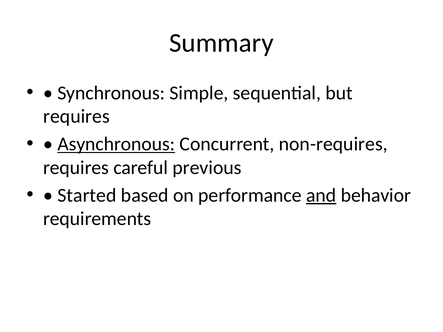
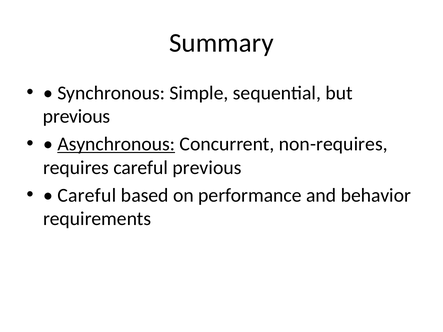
requires: requires -> previous (77, 117)
Started: Started -> Careful (87, 195)
and underline: present -> none (321, 195)
